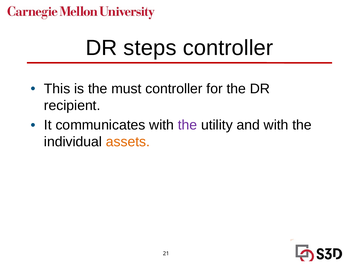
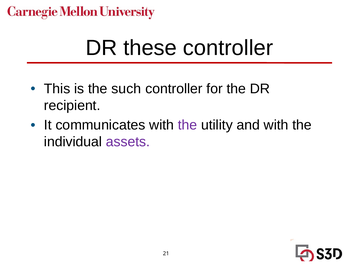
steps: steps -> these (150, 48)
must: must -> such (126, 89)
assets colour: orange -> purple (128, 142)
